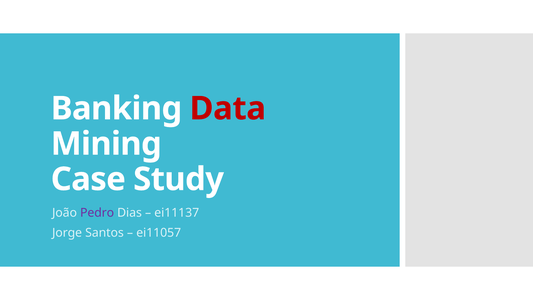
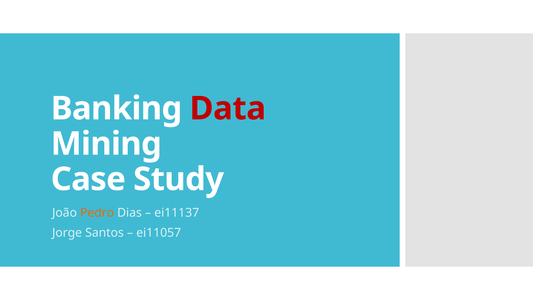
Pedro colour: purple -> orange (97, 213)
